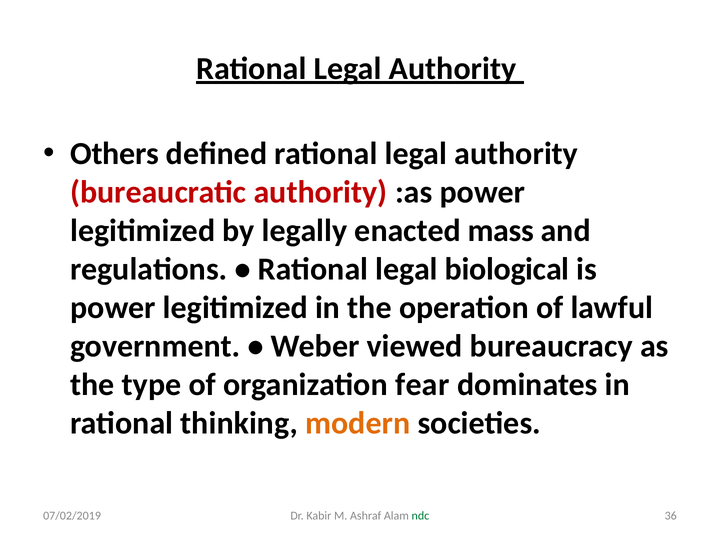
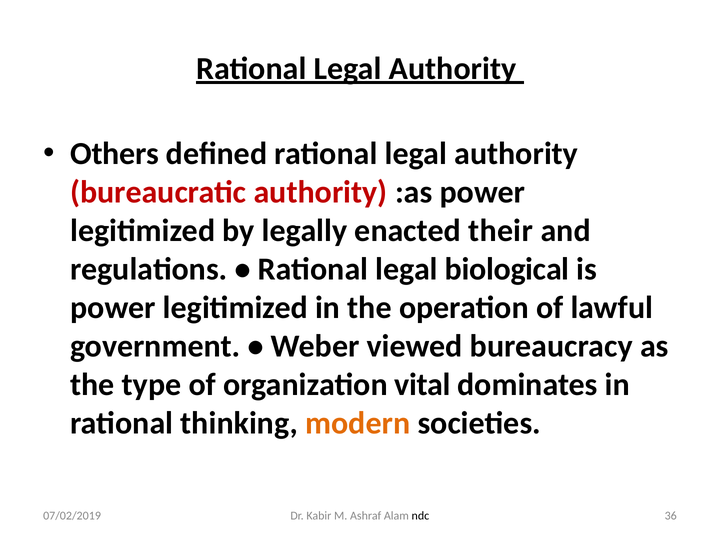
mass: mass -> their (501, 231)
fear: fear -> vital (423, 385)
ndc colour: green -> black (420, 516)
